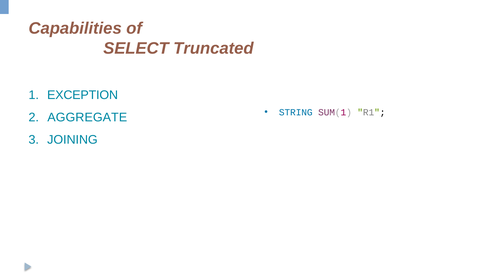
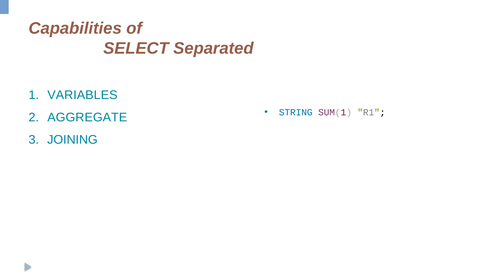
Truncated: Truncated -> Separated (213, 48)
EXCEPTION: EXCEPTION -> VARIABLES (82, 95)
